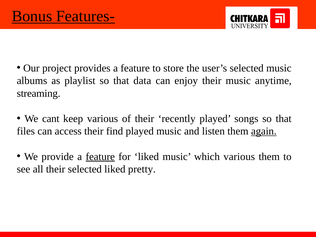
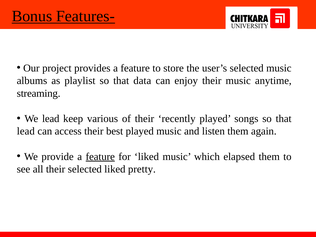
We cant: cant -> lead (51, 119)
files: files -> lead (26, 131)
find: find -> best (115, 131)
again underline: present -> none (264, 131)
which various: various -> elapsed (239, 157)
